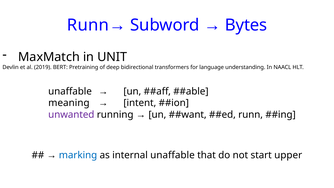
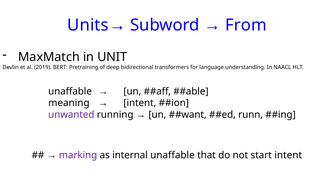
Runn: Runn -> Units (88, 25)
Bytes: Bytes -> From (246, 25)
marking colour: blue -> purple (78, 155)
start upper: upper -> intent (288, 155)
